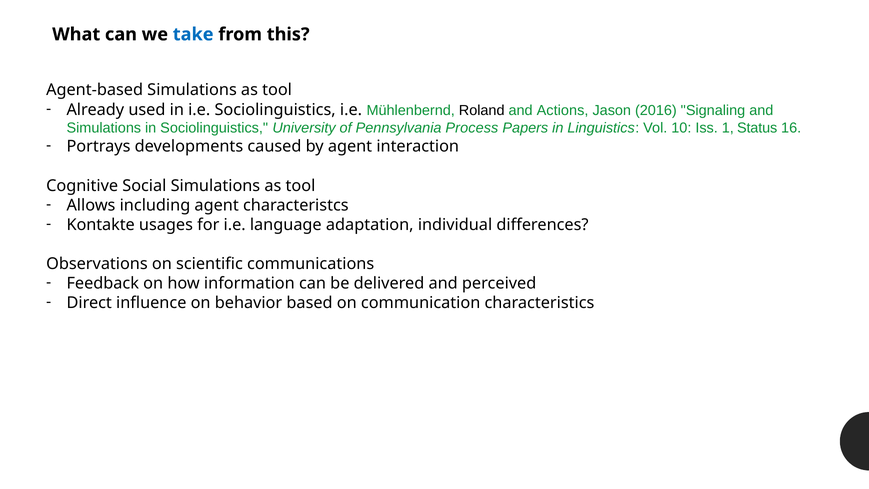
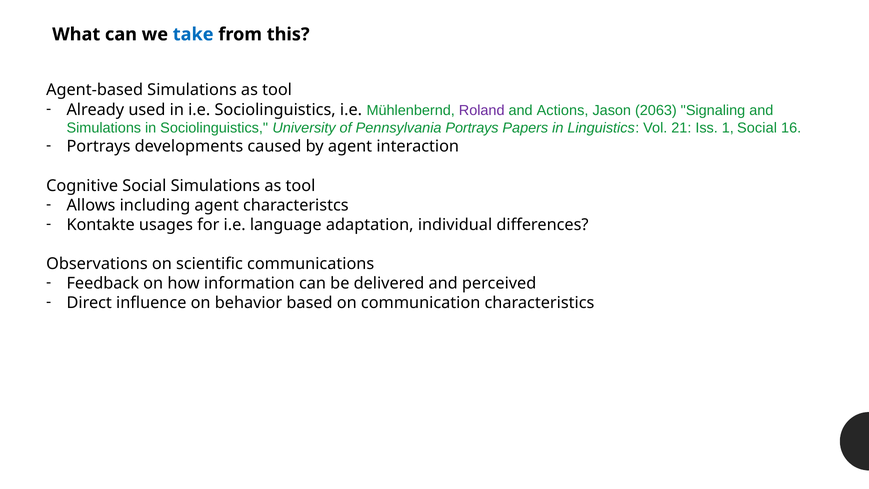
Roland colour: black -> purple (482, 110)
2016: 2016 -> 2063 (656, 110)
Pennsylvania Process: Process -> Portrays (472, 128)
10: 10 -> 21 (681, 128)
1 Status: Status -> Social (757, 128)
